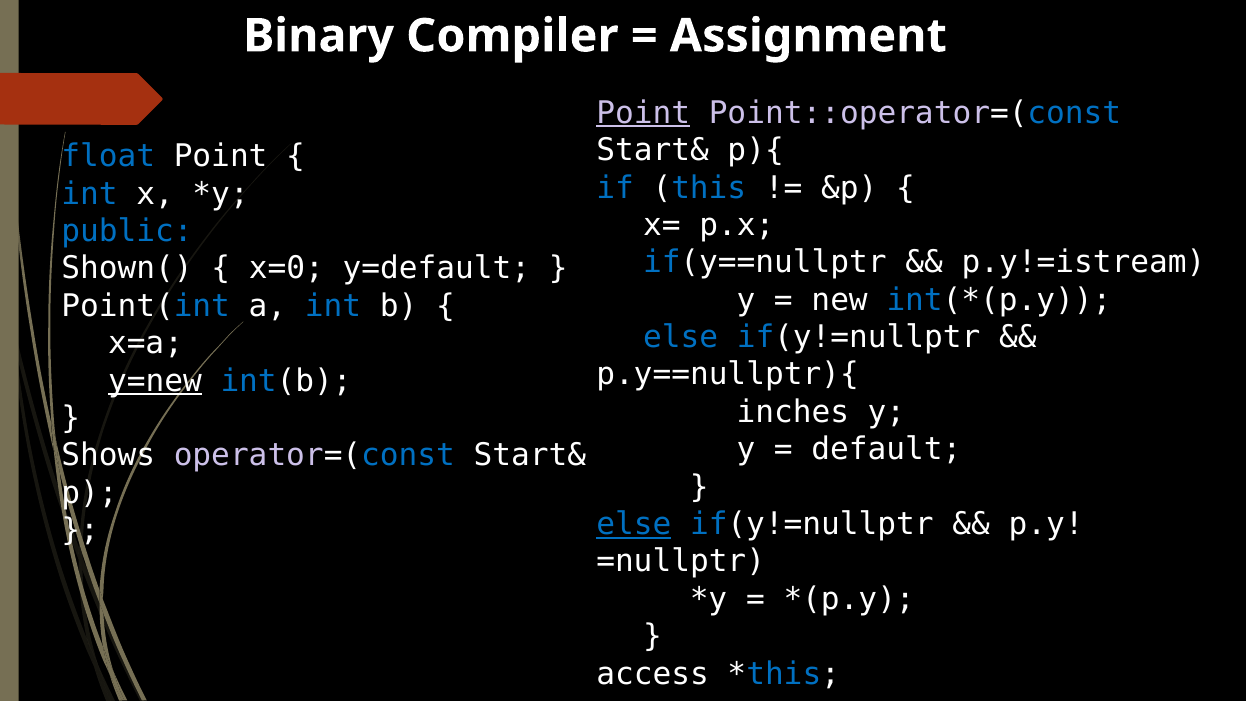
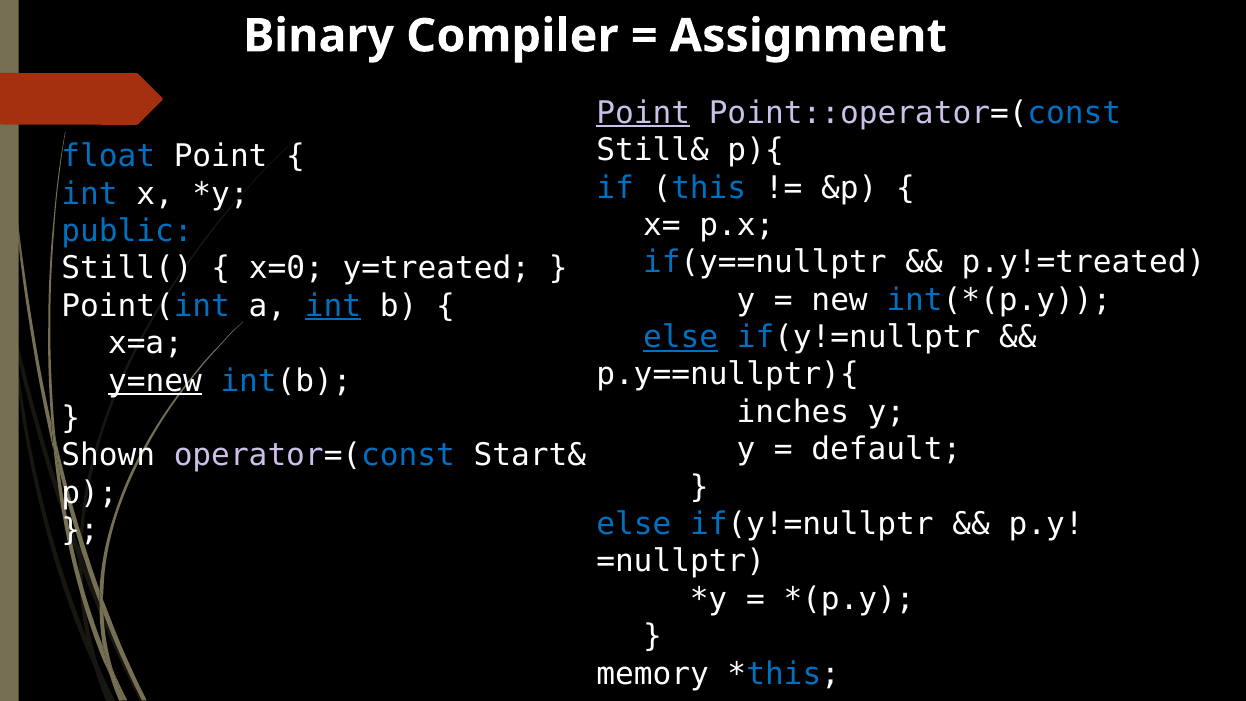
Start&: Start& -> Still& (653, 150)
p.y!=istream: p.y!=istream -> p.y!=treated (1084, 262)
Shown(: Shown( -> Still( (127, 269)
y=default: y=default -> y=treated (436, 269)
int underline: none -> present (333, 306)
else underline: none -> present (681, 337)
Shows: Shows -> Shown (108, 455)
else underline: present -> none (634, 524)
access: access -> memory (653, 674)
